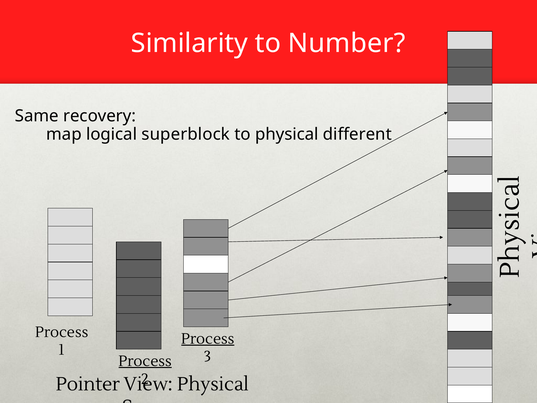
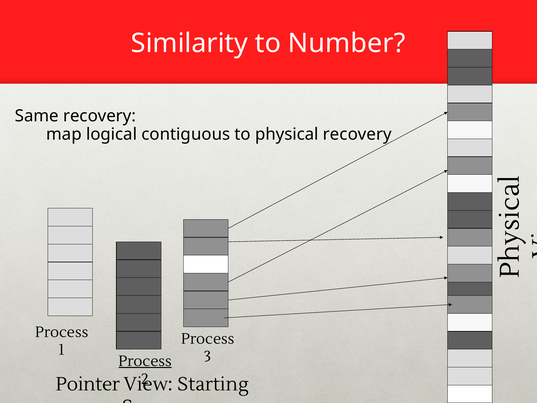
superblock: superblock -> contiguous (186, 134)
physical different: different -> recovery (357, 134)
Process underline: present -> none (208, 339)
Physical: Physical -> Starting (213, 384)
